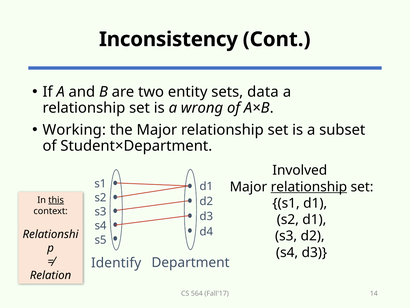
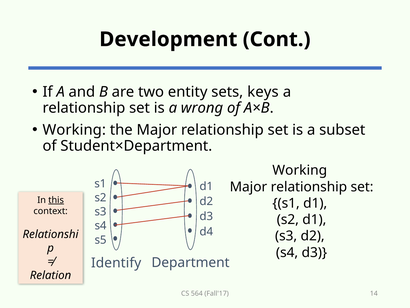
Inconsistency: Inconsistency -> Development (168, 39)
data: data -> keys (263, 92)
Involved: Involved -> Working (300, 170)
relationship underline: present -> none (309, 187)
